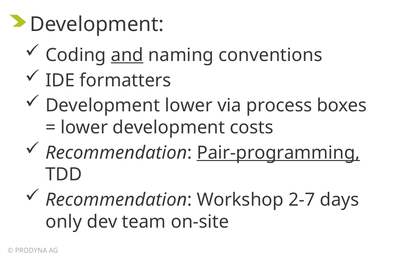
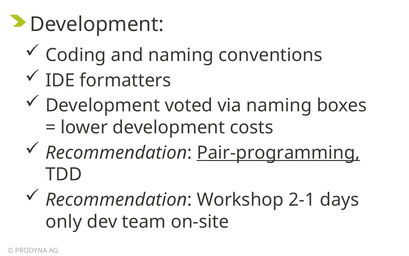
and underline: present -> none (127, 55)
Development lower: lower -> voted (189, 105)
via process: process -> naming (279, 105)
2-7: 2-7 -> 2-1 (302, 200)
